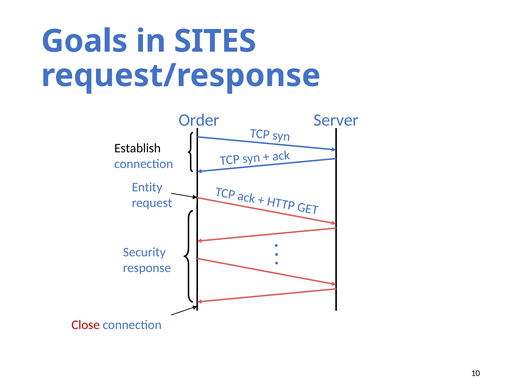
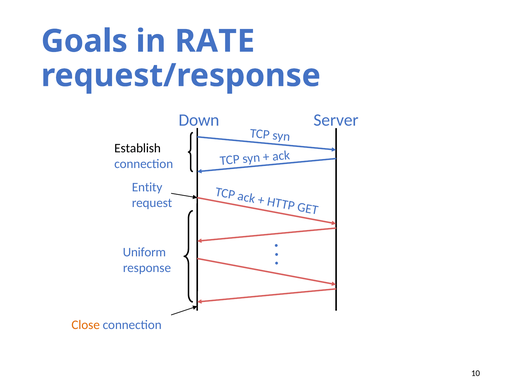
SITES: SITES -> RATE (215, 41)
Order: Order -> Down (199, 120)
Security: Security -> Uniform (144, 252)
Close colour: red -> orange (86, 325)
